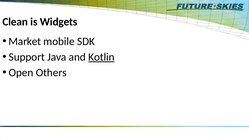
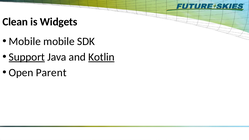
Market: Market -> Mobile (25, 41)
Support underline: none -> present (27, 57)
Others: Others -> Parent (51, 73)
